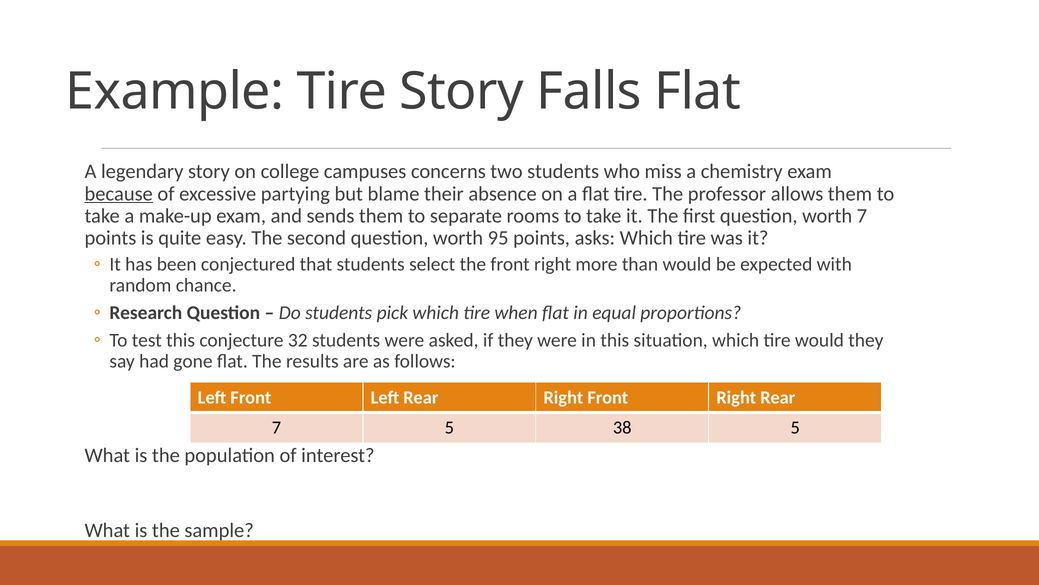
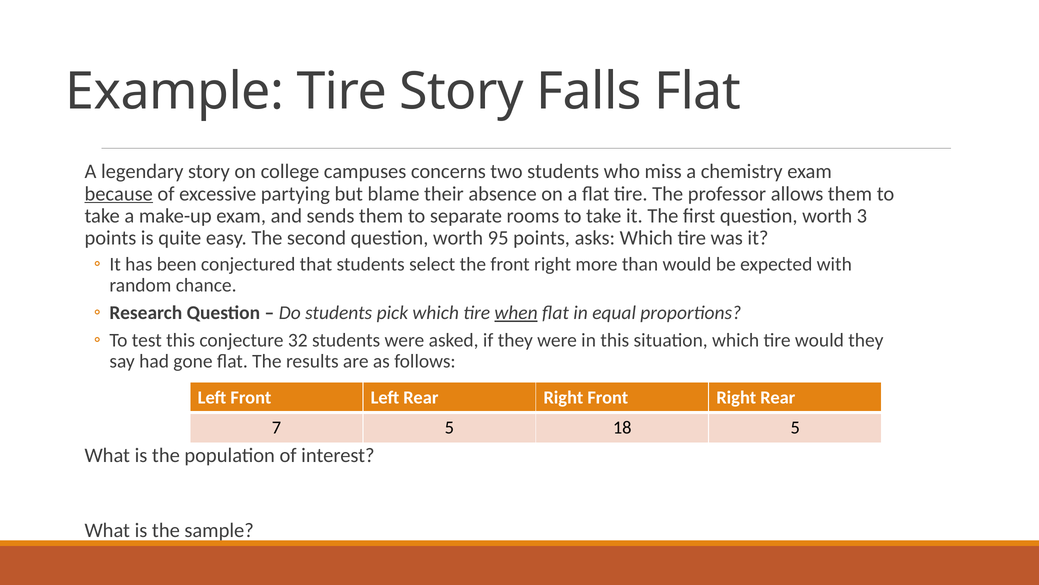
worth 7: 7 -> 3 (862, 216)
when underline: none -> present (516, 313)
38: 38 -> 18 (622, 427)
